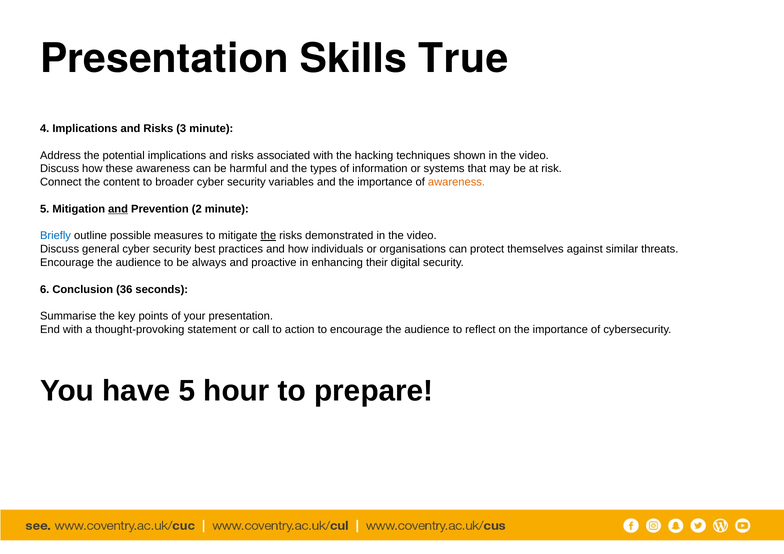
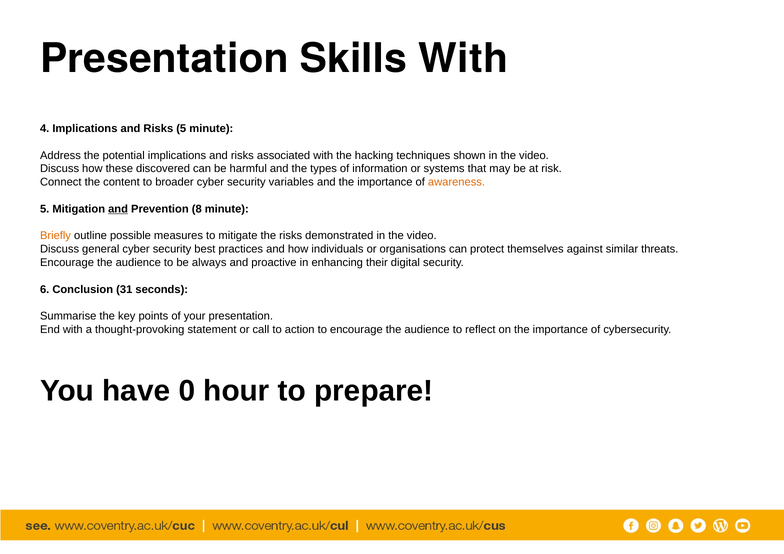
Skills True: True -> With (463, 59)
Risks 3: 3 -> 5 (181, 129)
these awareness: awareness -> discovered (163, 169)
2: 2 -> 8 (197, 209)
Briefly colour: blue -> orange (55, 236)
the underline: present -> none (268, 236)
36: 36 -> 31 (124, 290)
have 5: 5 -> 0 (187, 391)
